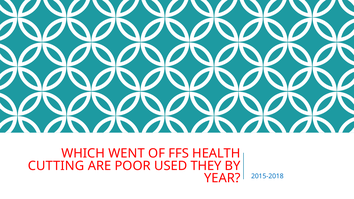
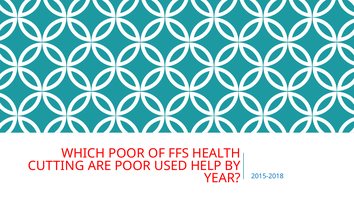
WHICH WENT: WENT -> POOR (127, 154)
THEY: THEY -> HELP (206, 166)
